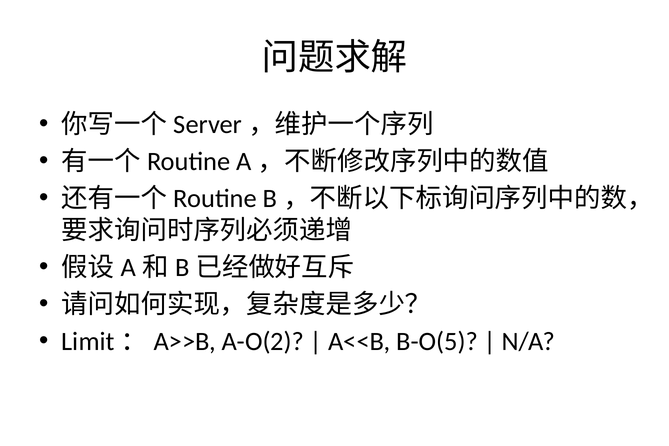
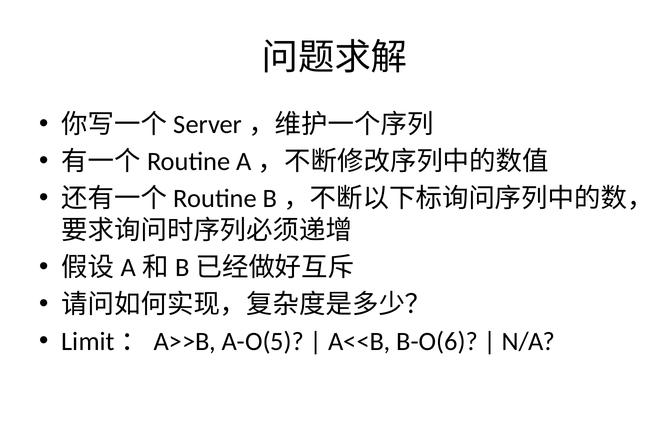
A-O(2: A-O(2 -> A-O(5 (263, 341)
B-O(5: B-O(5 -> B-O(6 (437, 341)
